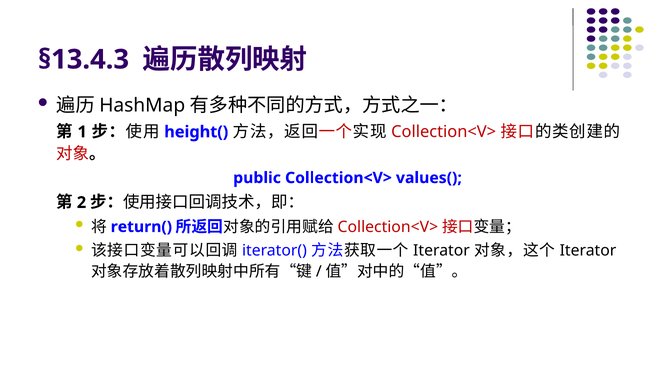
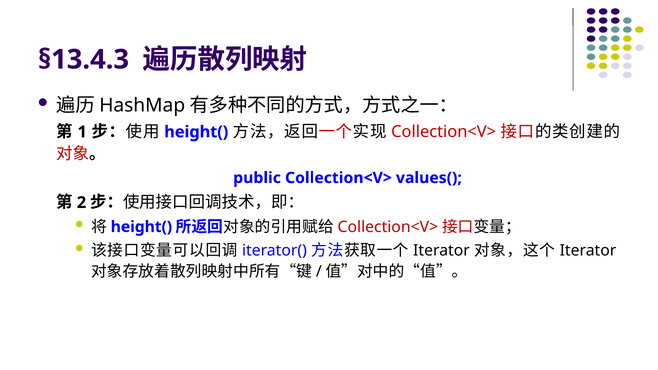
return(: return( -> height( (141, 227)
